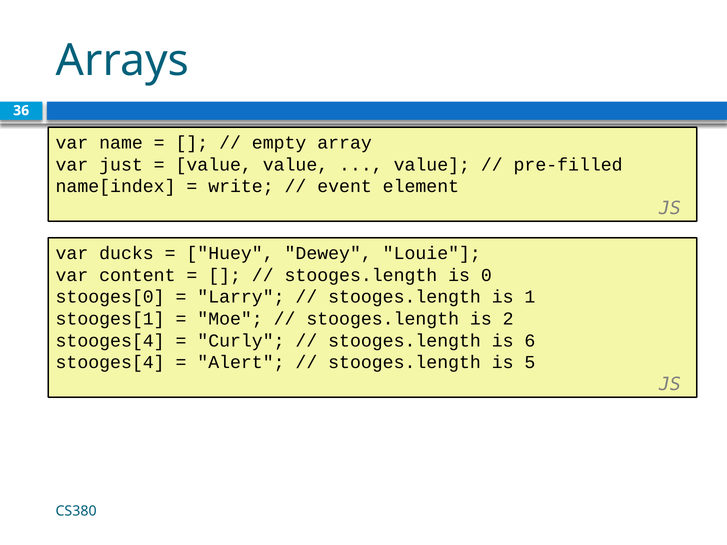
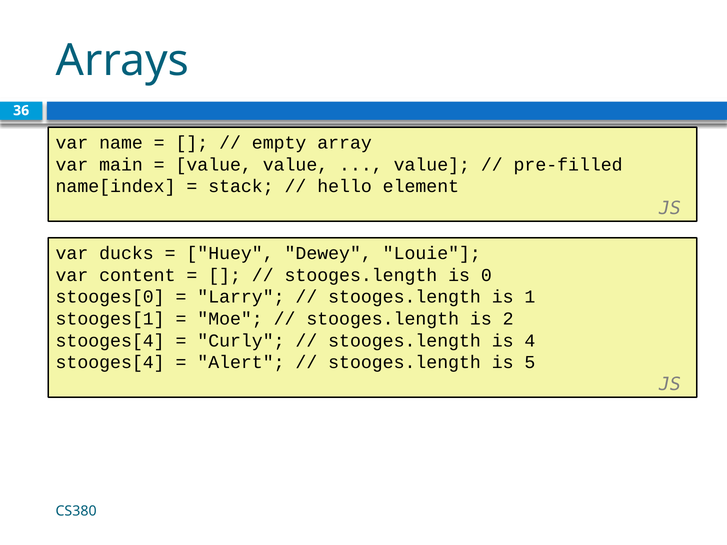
just: just -> main (121, 165)
write: write -> stack (241, 187)
event: event -> hello (345, 187)
6: 6 -> 4 (530, 341)
